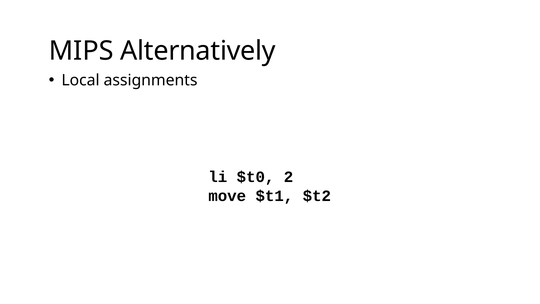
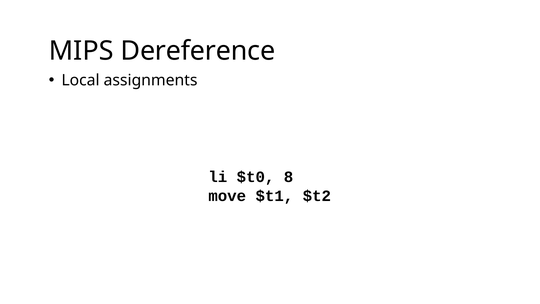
Alternatively: Alternatively -> Dereference (198, 51)
2: 2 -> 8 (289, 177)
